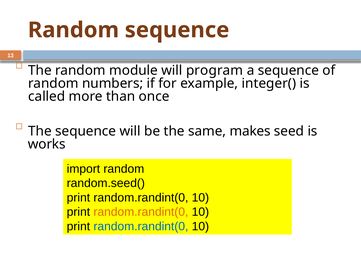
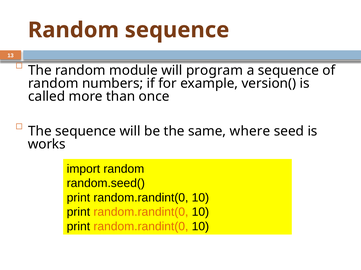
integer(: integer( -> version( (269, 84)
makes: makes -> where (250, 132)
random.randint(0 colour: blue -> orange (141, 227)
